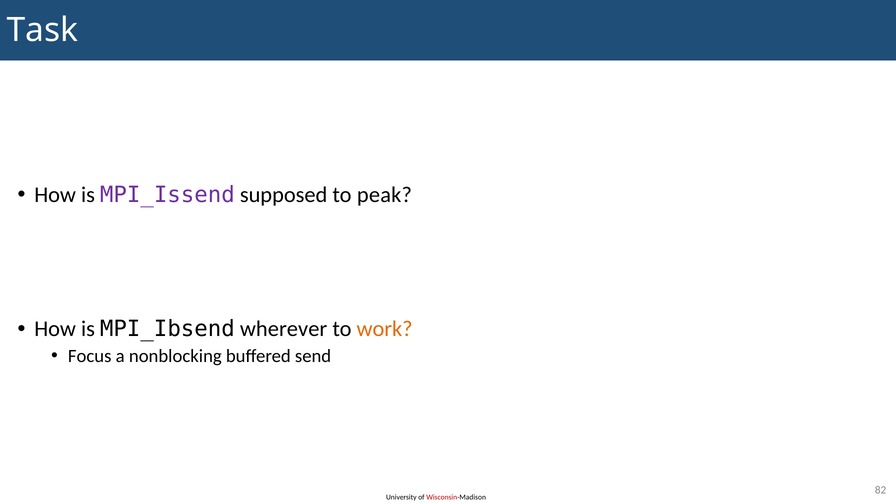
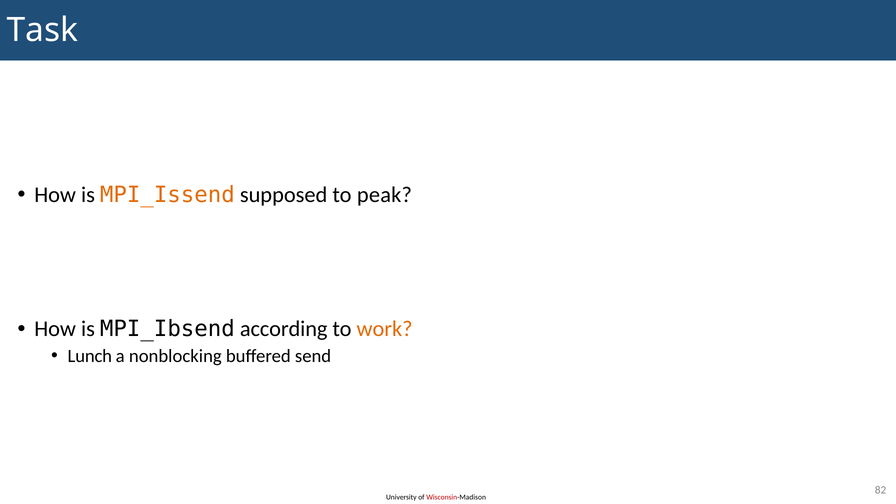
MPI_Issend colour: purple -> orange (167, 195)
wherever: wherever -> according (284, 329)
Focus: Focus -> Lunch (90, 356)
